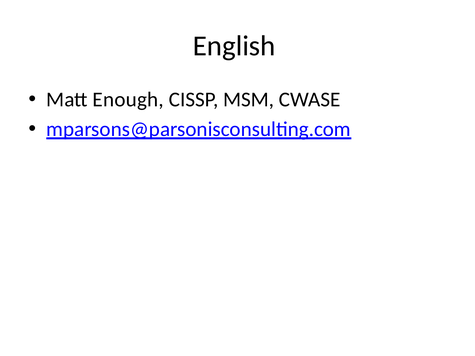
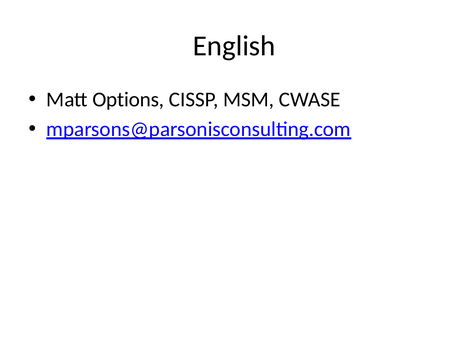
Enough: Enough -> Options (128, 100)
